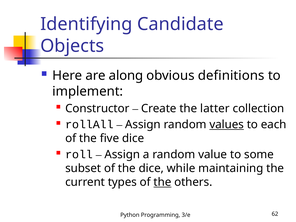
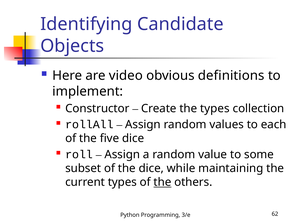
along: along -> video (126, 76)
the latter: latter -> types (215, 108)
values underline: present -> none (227, 125)
